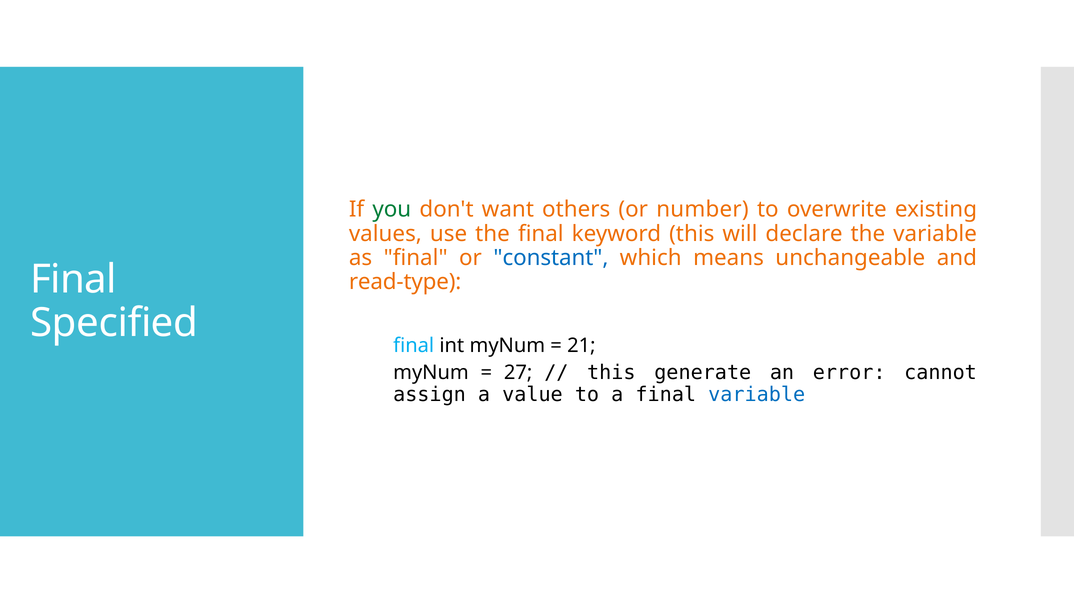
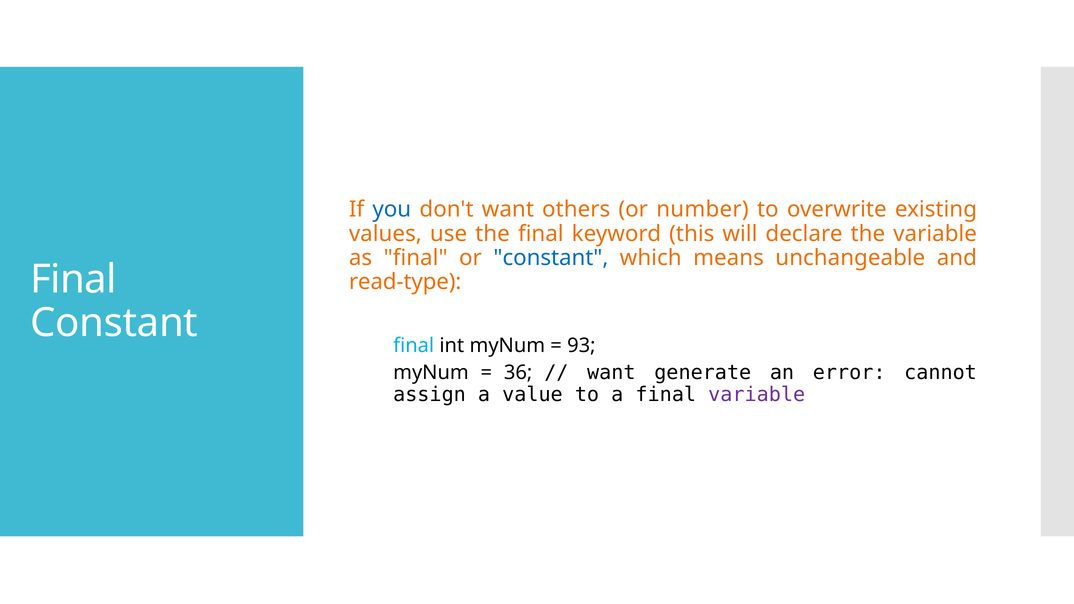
you colour: green -> blue (392, 210)
Specified: Specified -> Constant (114, 323)
21: 21 -> 93 (581, 345)
27: 27 -> 36 (518, 373)
this: this -> want (611, 373)
variable colour: blue -> purple (757, 395)
